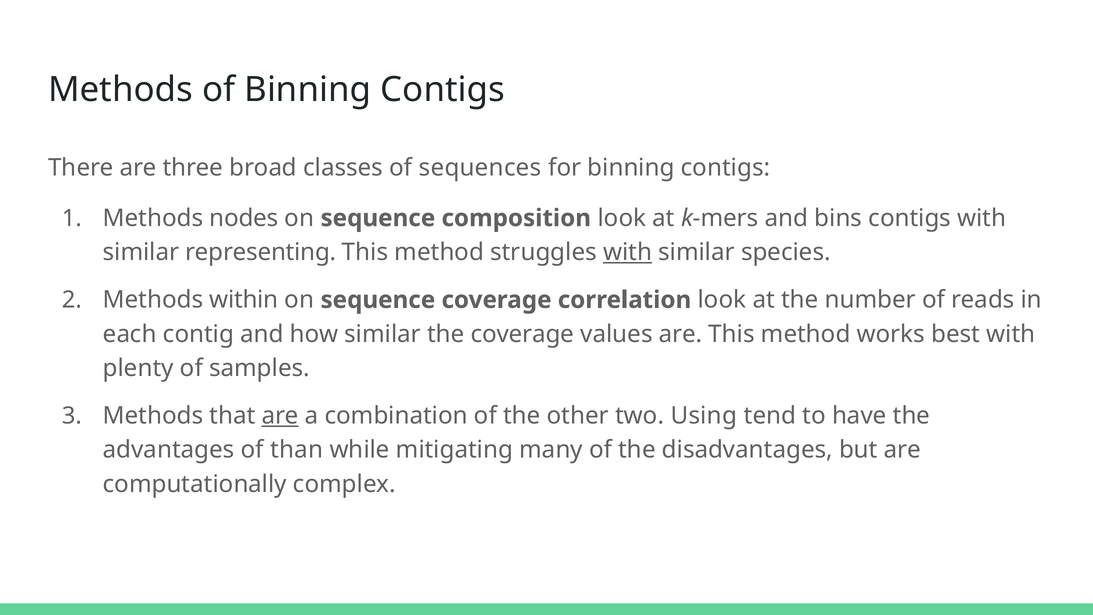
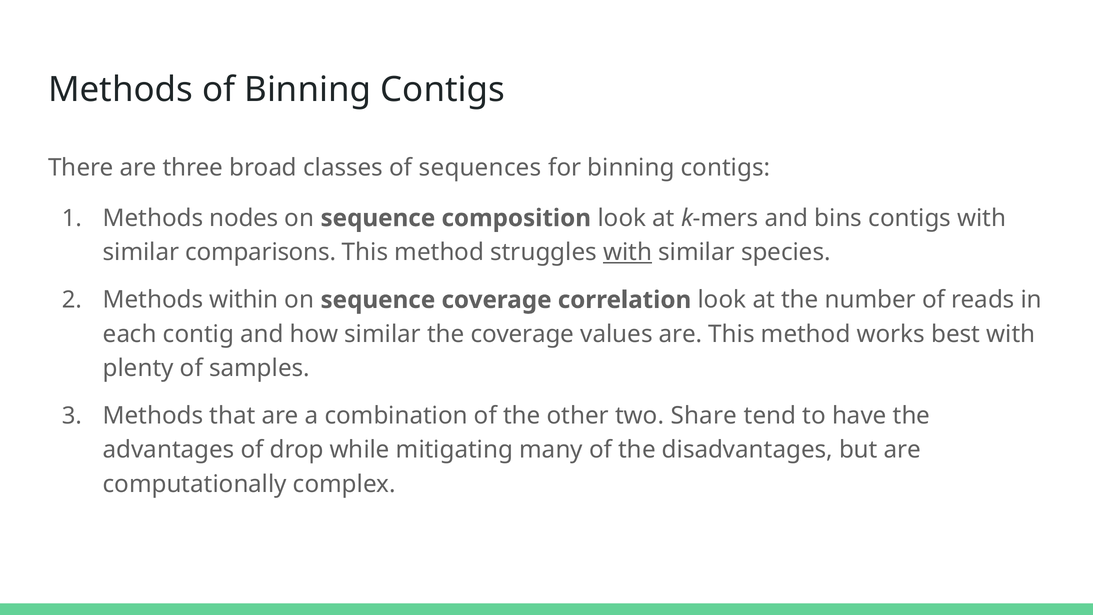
representing: representing -> comparisons (261, 252)
are underline: present -> none (280, 416)
Using: Using -> Share (704, 416)
than: than -> drop (297, 450)
